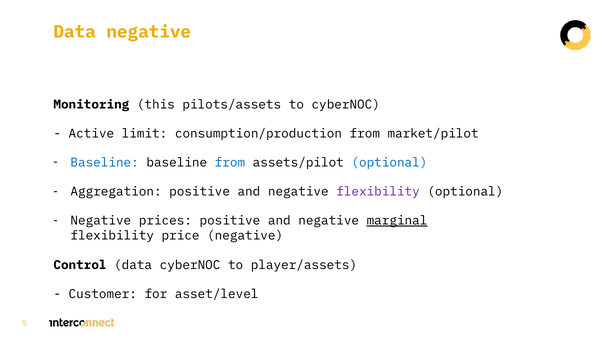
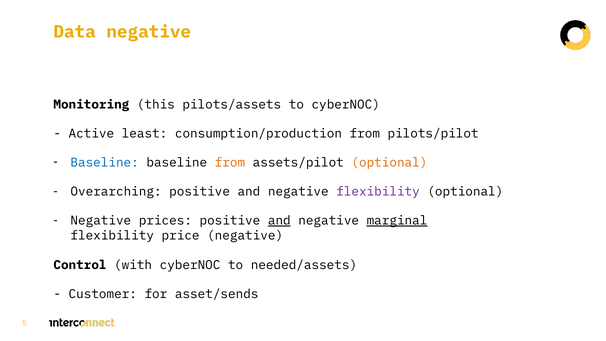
limit: limit -> least (144, 133)
market/pilot: market/pilot -> pilots/pilot (433, 133)
from colour: blue -> orange (230, 162)
optional colour: blue -> orange (389, 162)
Aggregation: Aggregation -> Overarching (116, 191)
and underline: none -> present (279, 221)
Control data: data -> with (133, 265)
player/assets: player/assets -> needed/assets (304, 265)
asset/level: asset/level -> asset/sends (217, 294)
